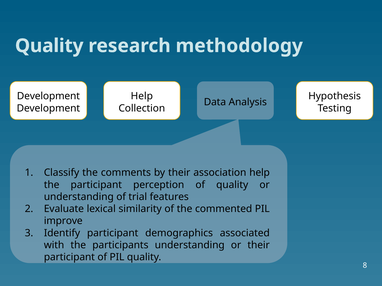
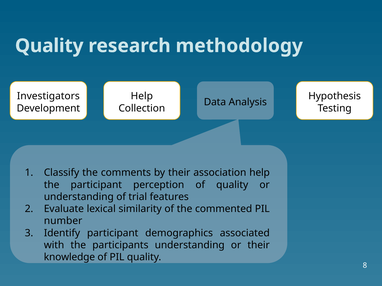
Development: Development -> Investigators (48, 96)
improve: improve -> number (63, 221)
participant: participant -> knowledge (69, 258)
